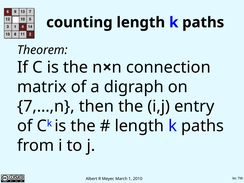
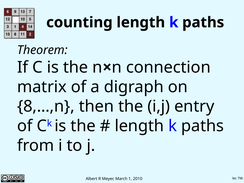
7,…,n: 7,…,n -> 8,…,n (46, 106)
